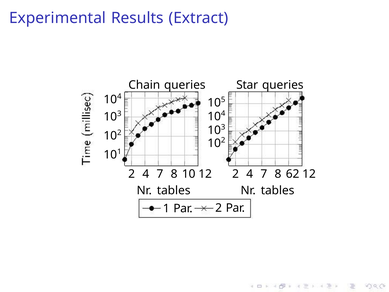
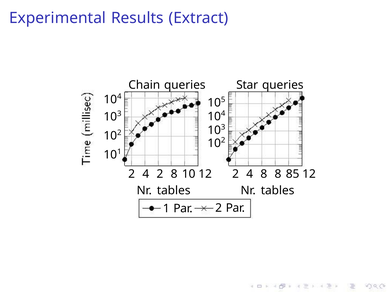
7: 7 -> 2 (160, 174)
7: 7 -> 8 (264, 174)
62: 62 -> 85 (293, 174)
